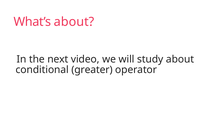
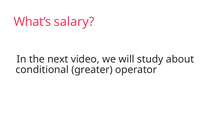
What’s about: about -> salary (74, 22)
